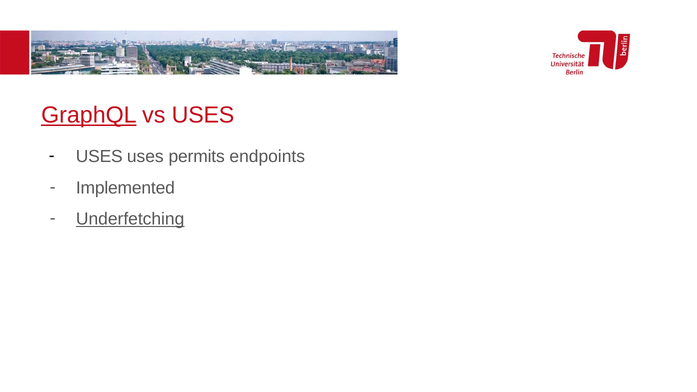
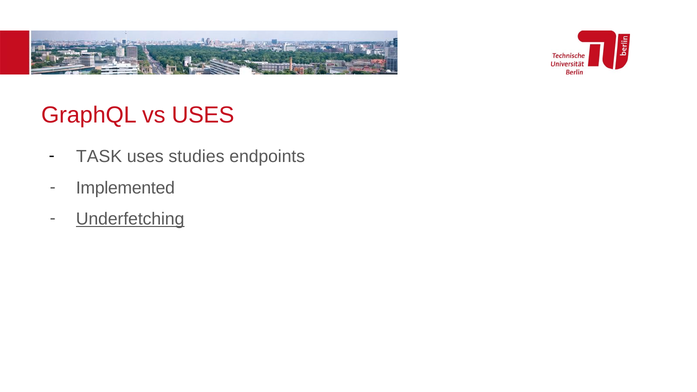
GraphQL underline: present -> none (89, 115)
USES: USES -> TASK (99, 156)
permits: permits -> studies (196, 156)
